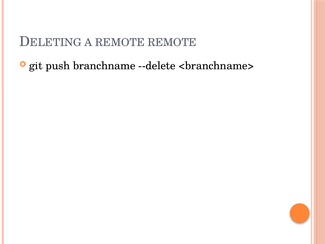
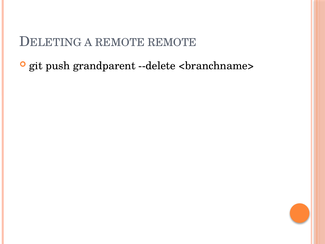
branchname: branchname -> grandparent (104, 66)
